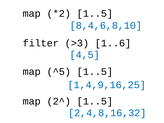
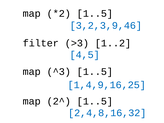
8,4,6,8,10: 8,4,6,8,10 -> 3,2,3,9,46 (106, 26)
1..6: 1..6 -> 1..2 (113, 43)
^5: ^5 -> ^3 (59, 72)
